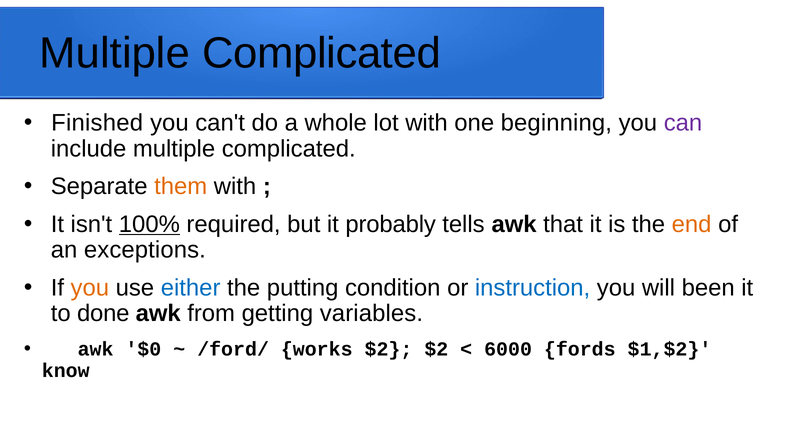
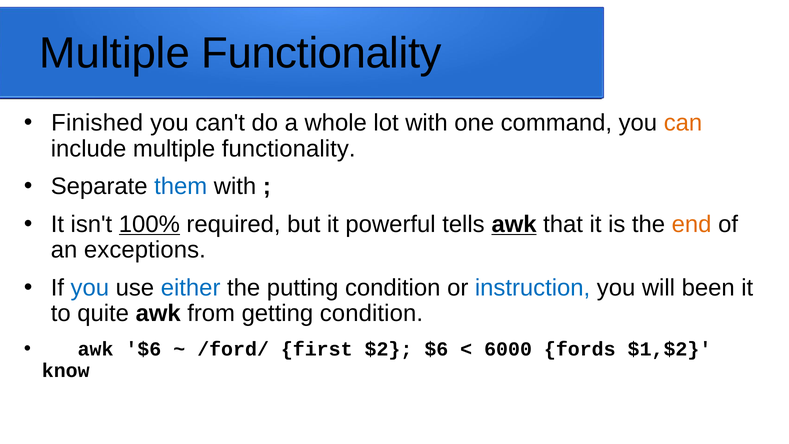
Complicated: Complicated -> Functionality (322, 53)
beginning: beginning -> command (556, 123)
can colour: purple -> orange (683, 123)
include multiple complicated: complicated -> functionality (289, 149)
them colour: orange -> blue (181, 186)
probably: probably -> powerful (391, 224)
awk underline: none -> present (514, 224)
you colour: orange -> blue (90, 288)
done: done -> quite (103, 313)
getting variables: variables -> condition (371, 313)
awk $0: $0 -> $6 (143, 349)
works: works -> first (317, 349)
$2 $2: $2 -> $6 (436, 349)
